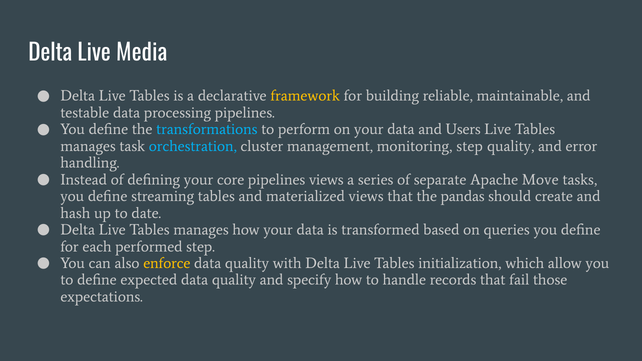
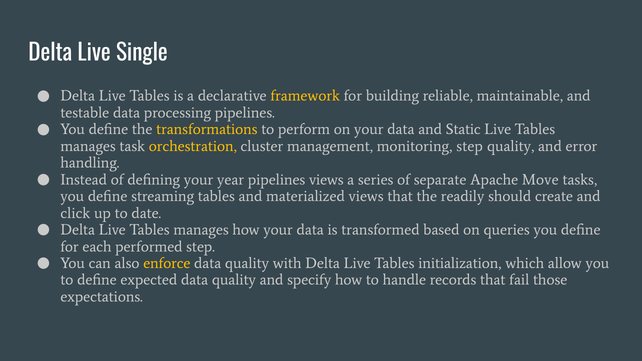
Media: Media -> Single (142, 53)
transformations colour: light blue -> yellow (207, 129)
Users: Users -> Static (463, 129)
orchestration colour: light blue -> yellow (193, 146)
core: core -> year (231, 180)
pandas: pandas -> readily (463, 196)
hash: hash -> click (75, 213)
